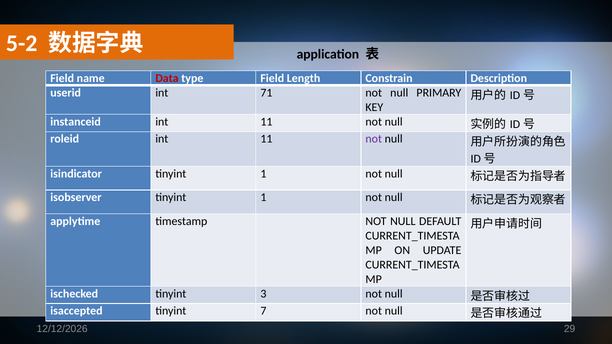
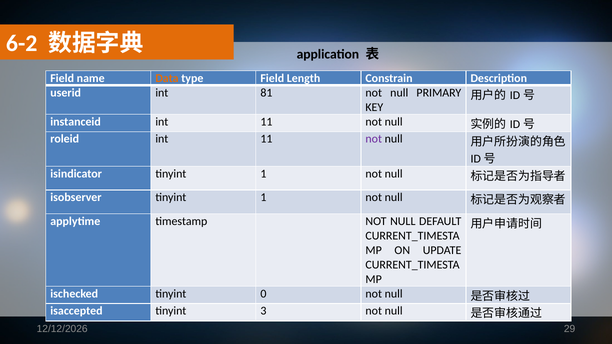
5-2: 5-2 -> 6-2 (22, 43)
Data colour: red -> orange (167, 78)
71: 71 -> 81 (266, 93)
3: 3 -> 0 (263, 294)
7: 7 -> 3 (263, 311)
